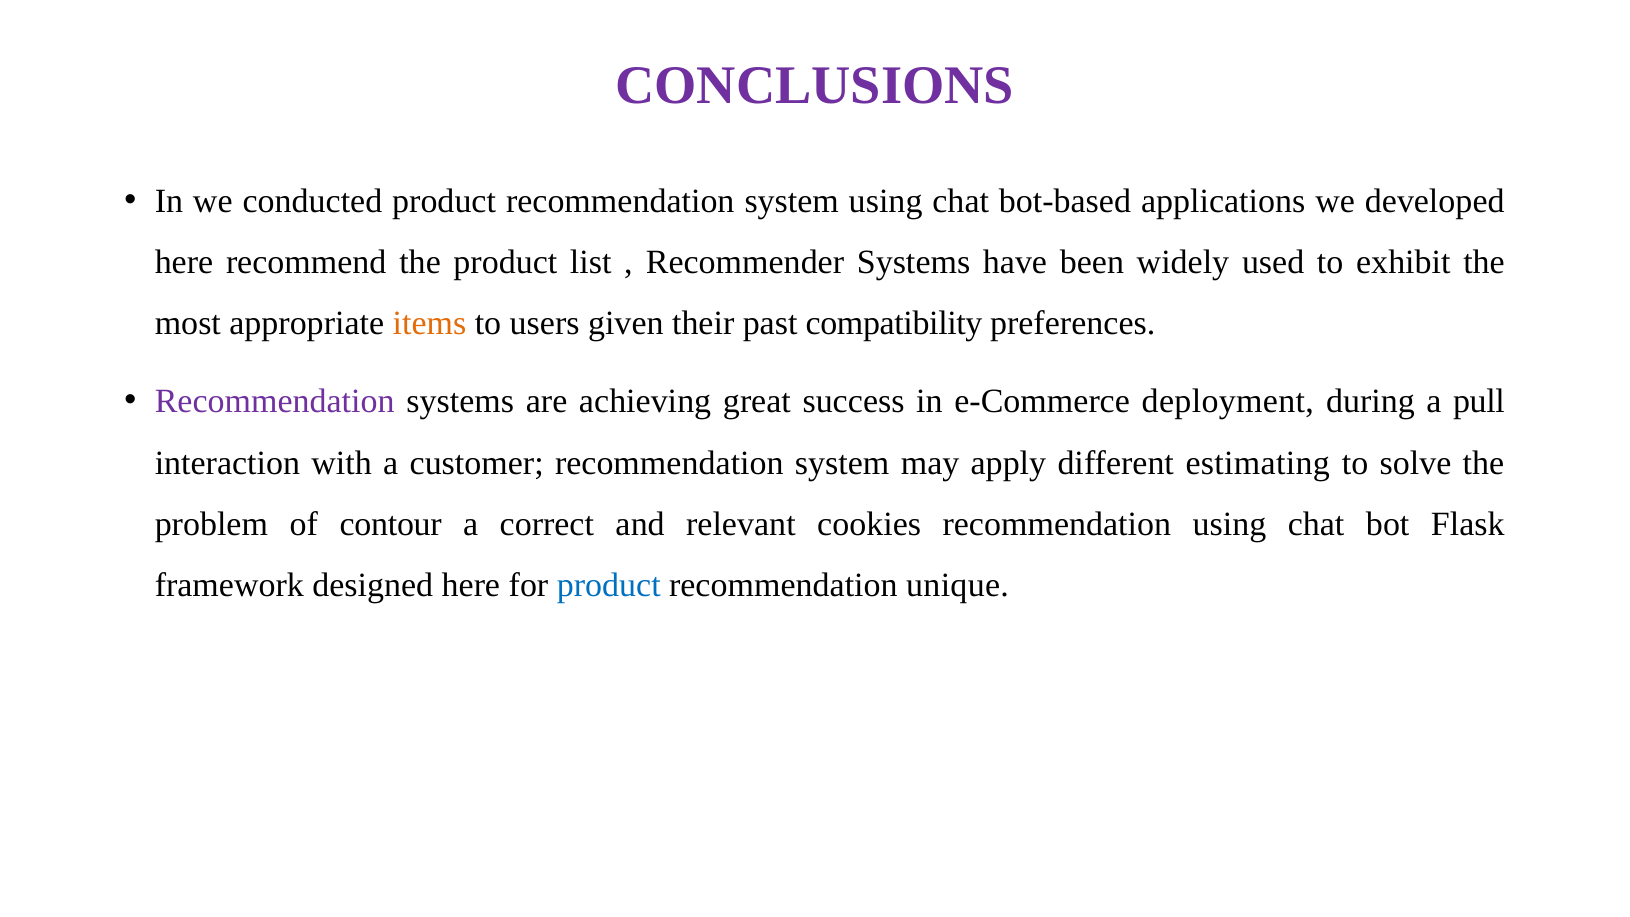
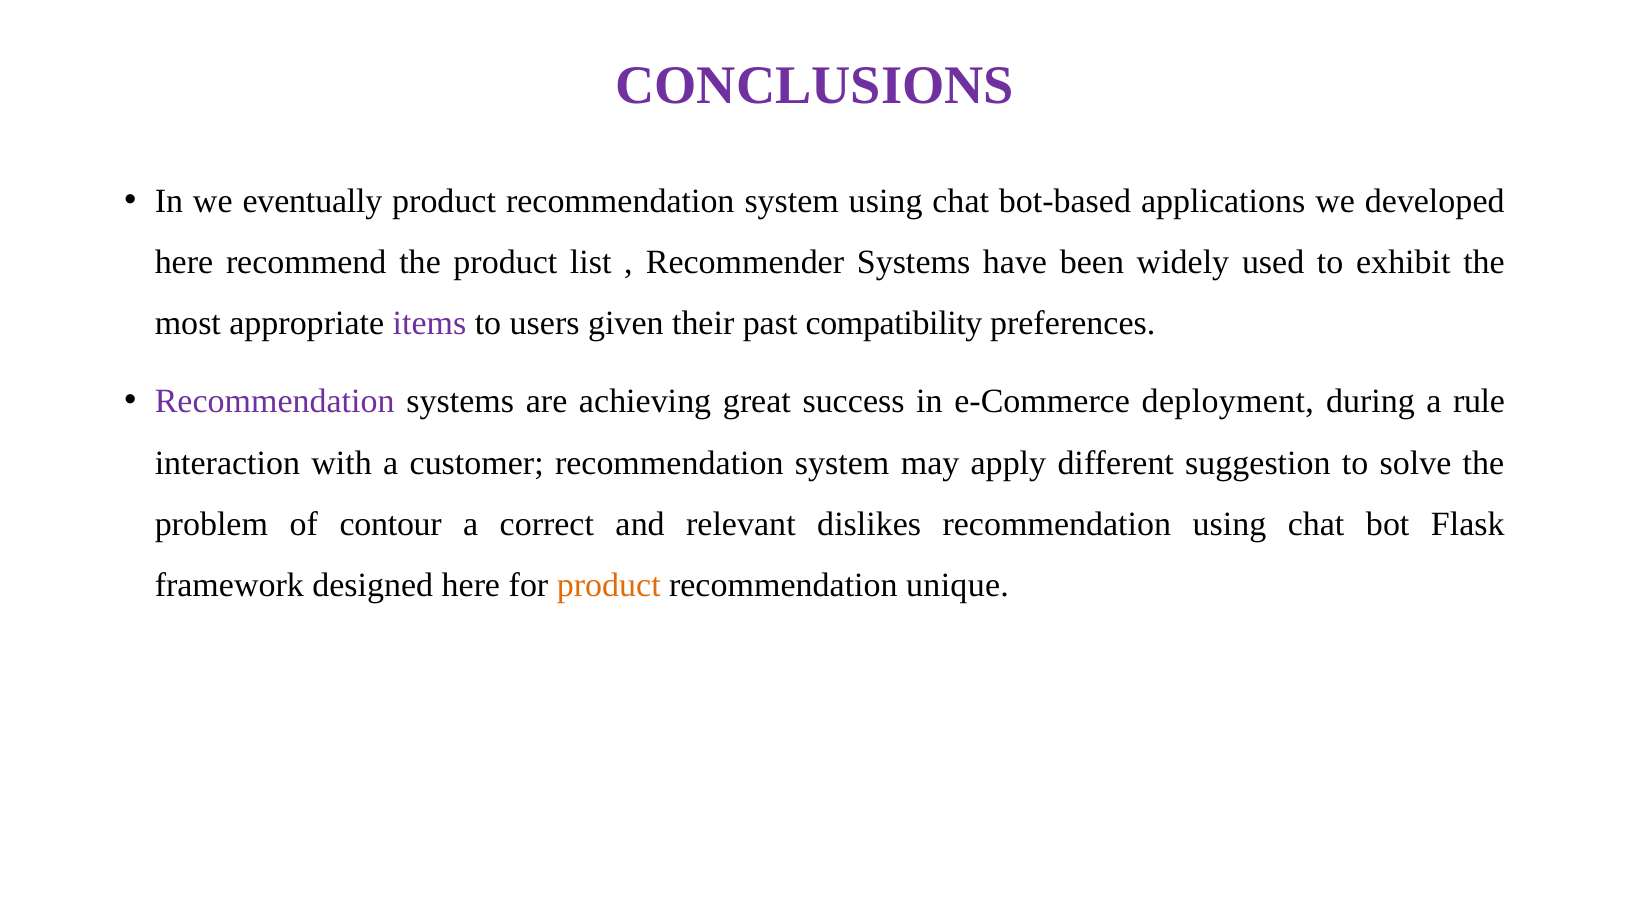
conducted: conducted -> eventually (313, 201)
items colour: orange -> purple (429, 323)
pull: pull -> rule (1479, 401)
estimating: estimating -> suggestion (1258, 463)
cookies: cookies -> dislikes (869, 524)
product colour: blue -> orange (609, 585)
